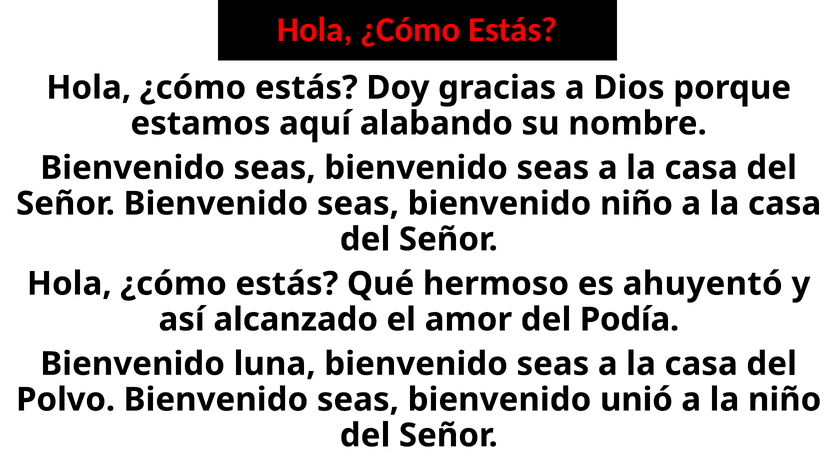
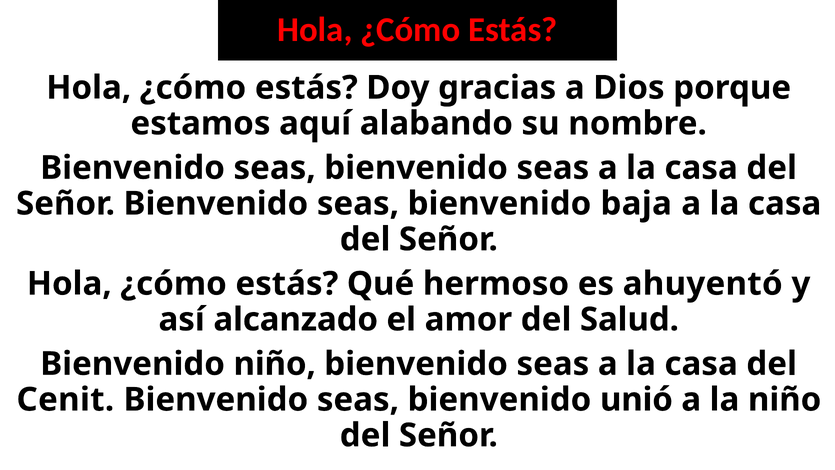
bienvenido niño: niño -> baja (636, 203)
Podía: Podía -> Salud (629, 319)
Bienvenido luna: luna -> niño (275, 364)
Polvo: Polvo -> Cenit (65, 399)
